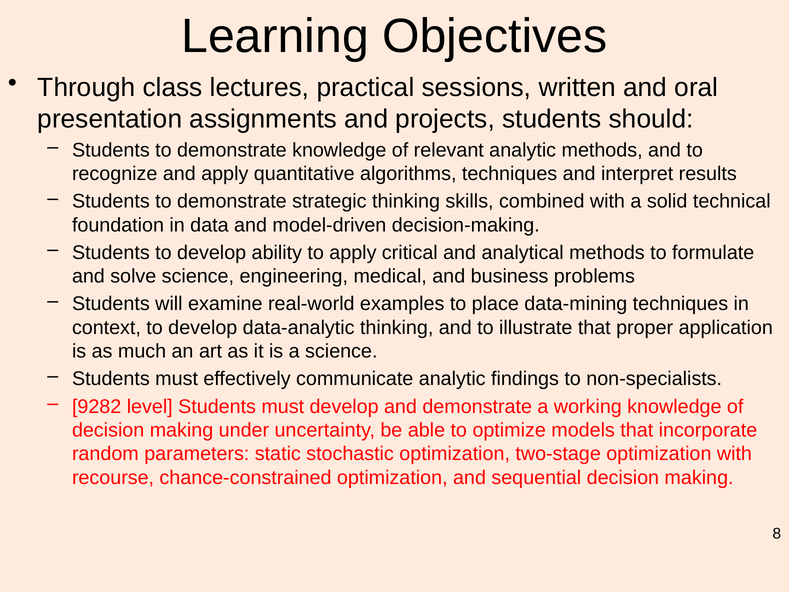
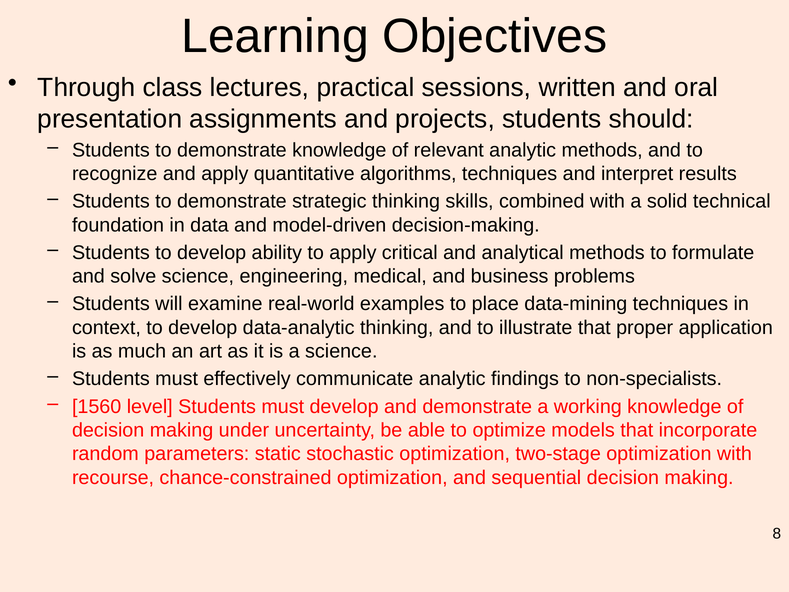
9282: 9282 -> 1560 (97, 406)
